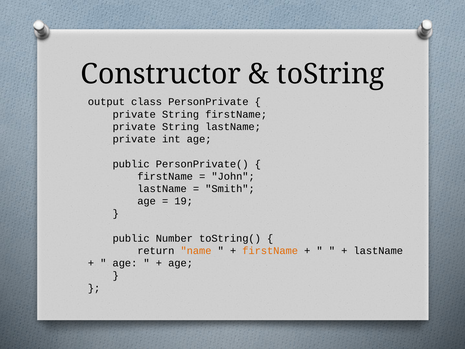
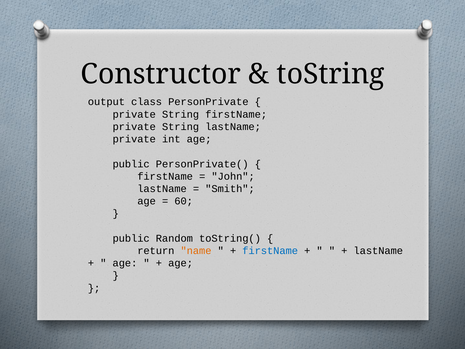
19: 19 -> 60 (184, 201)
Number: Number -> Random (174, 238)
firstName colour: orange -> blue (270, 251)
